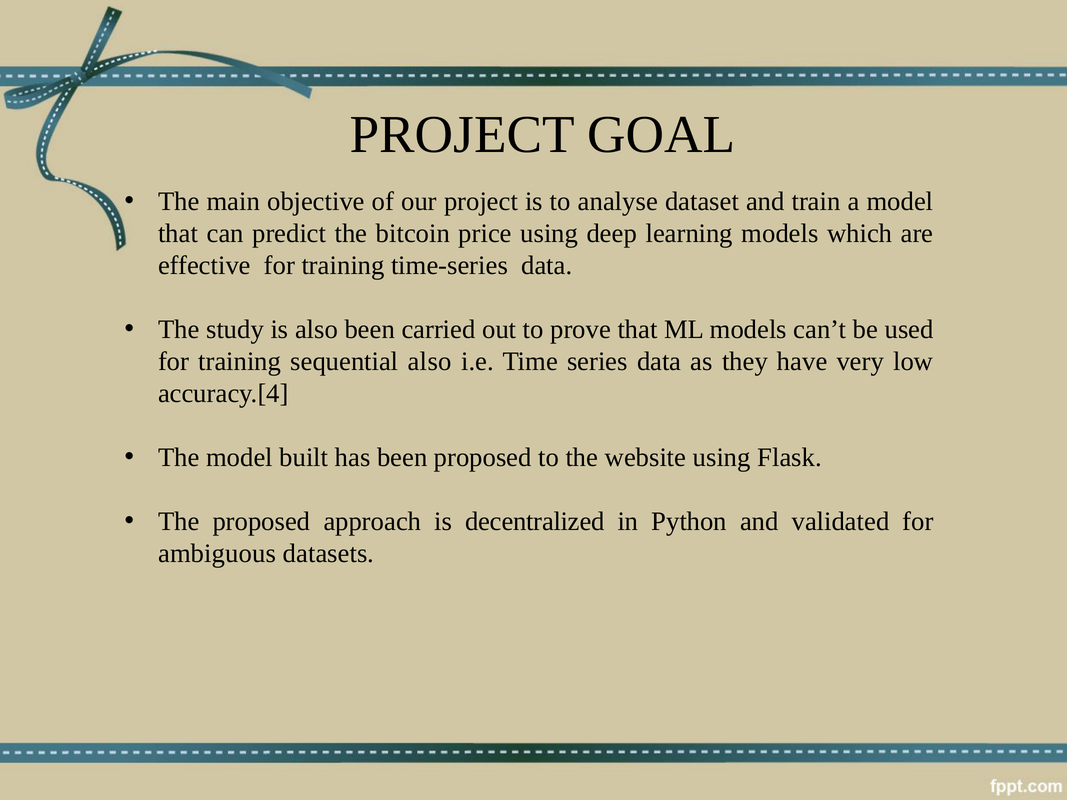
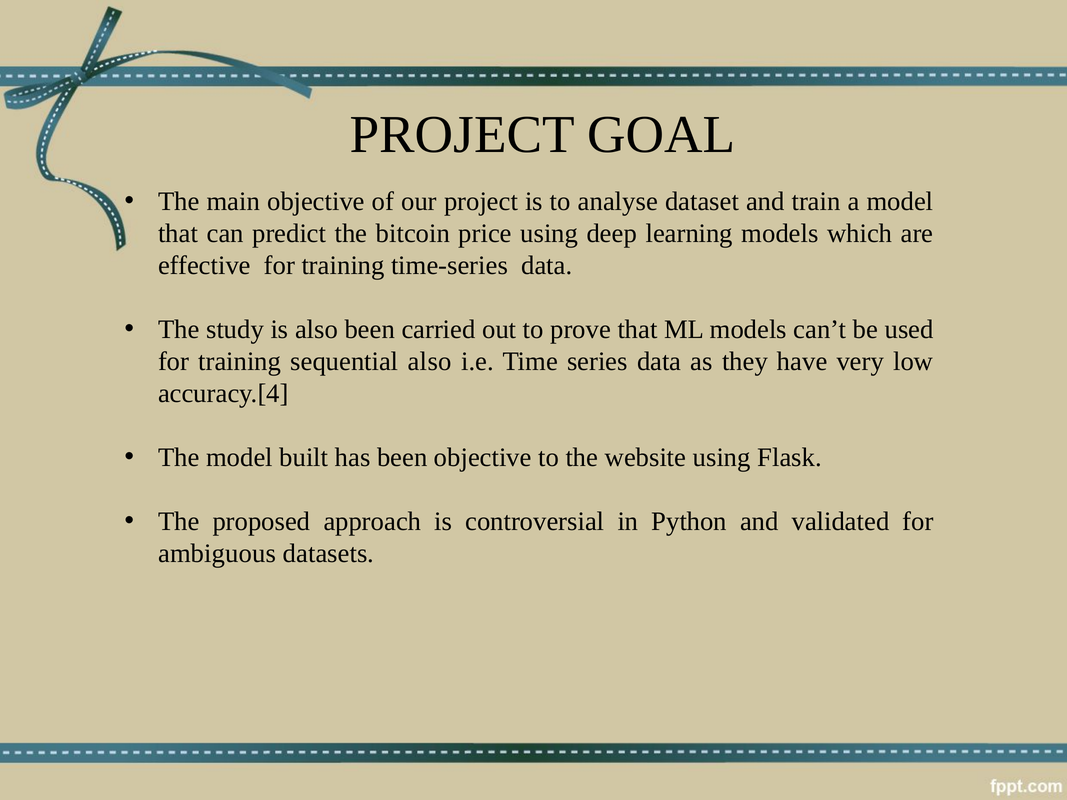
been proposed: proposed -> objective (483, 457)
decentralized: decentralized -> controversial (535, 522)
